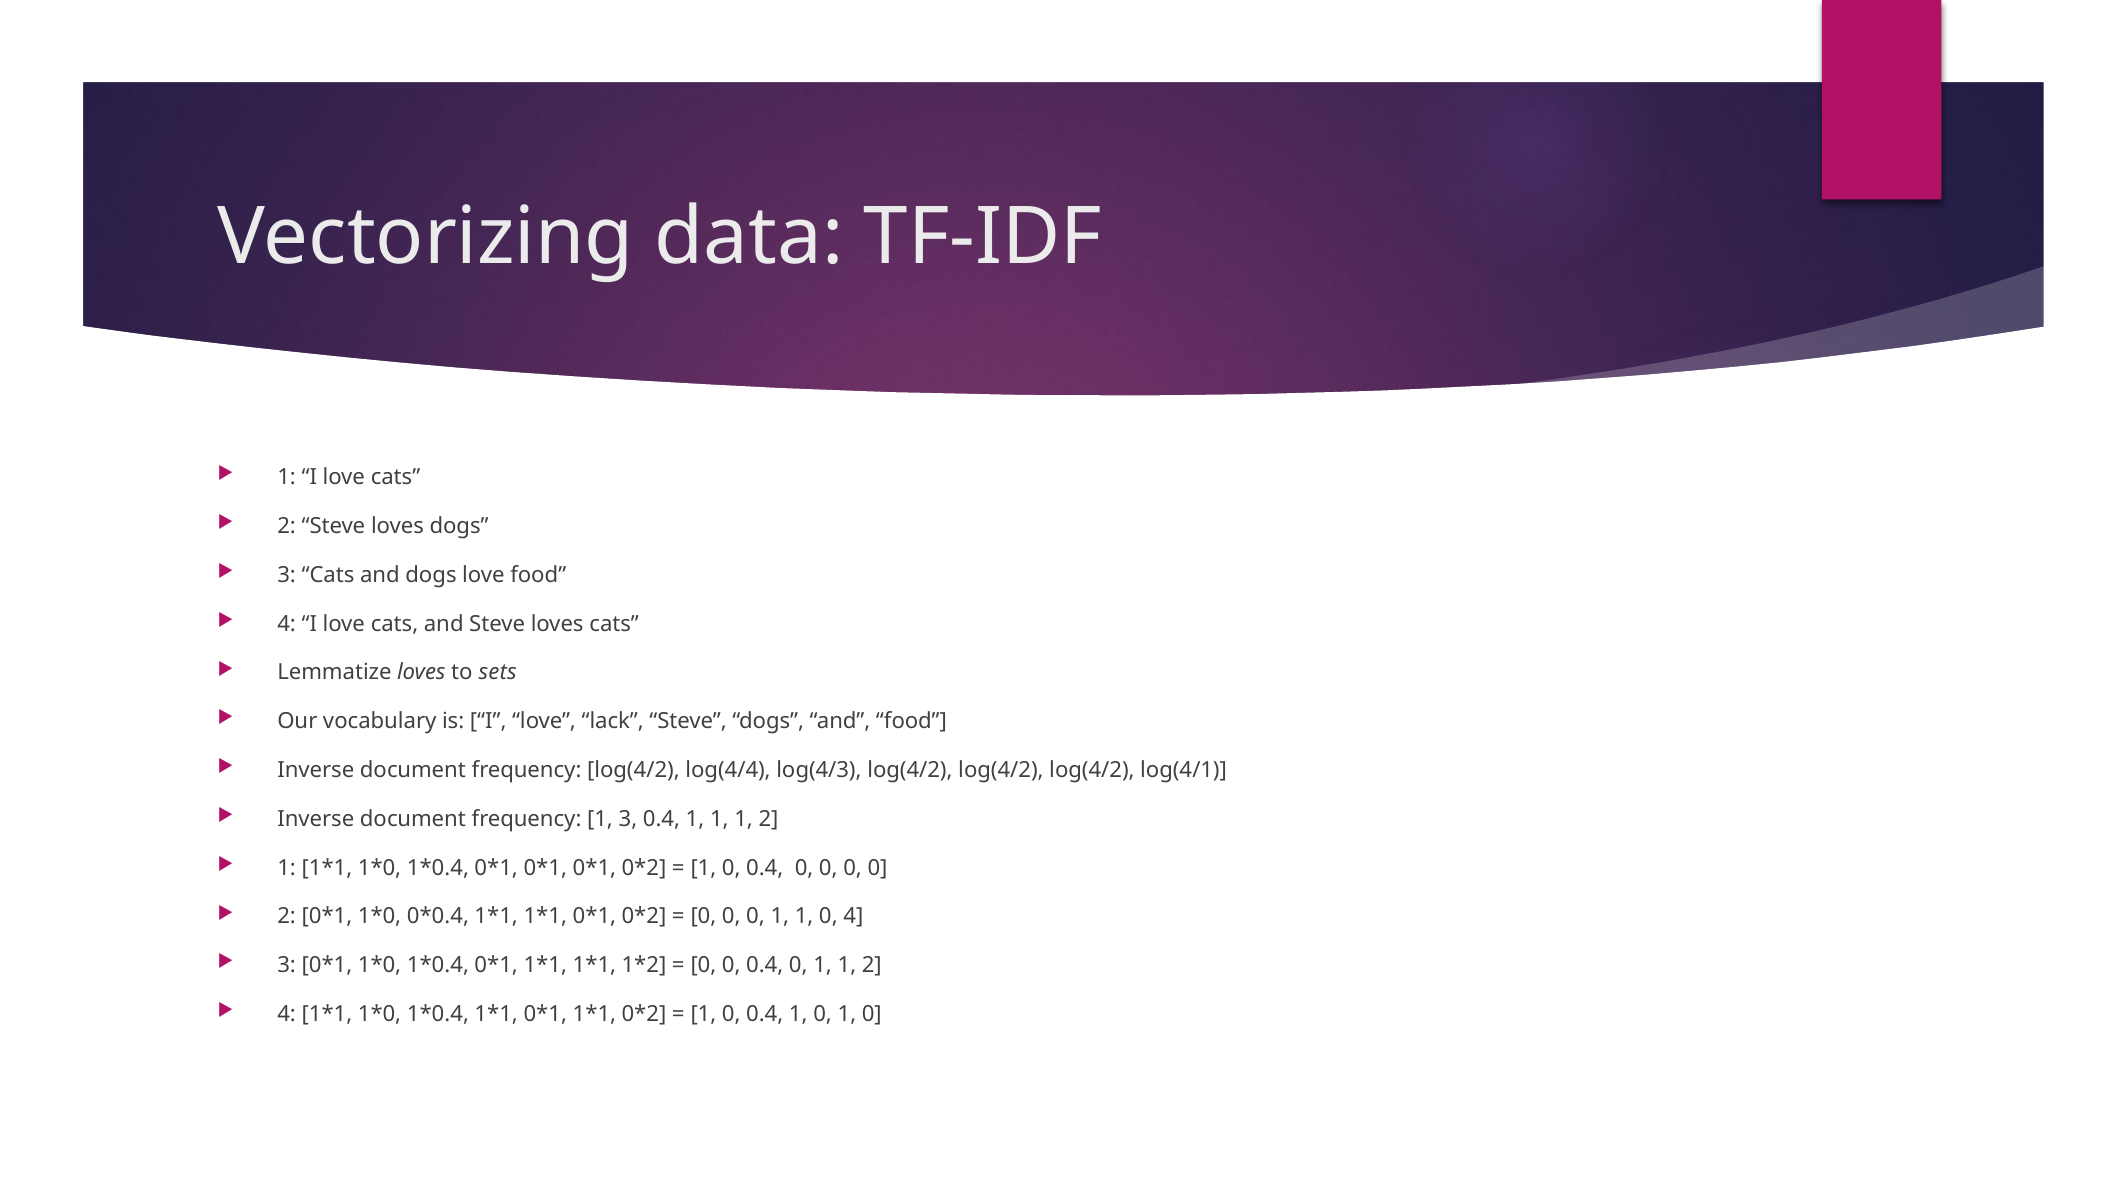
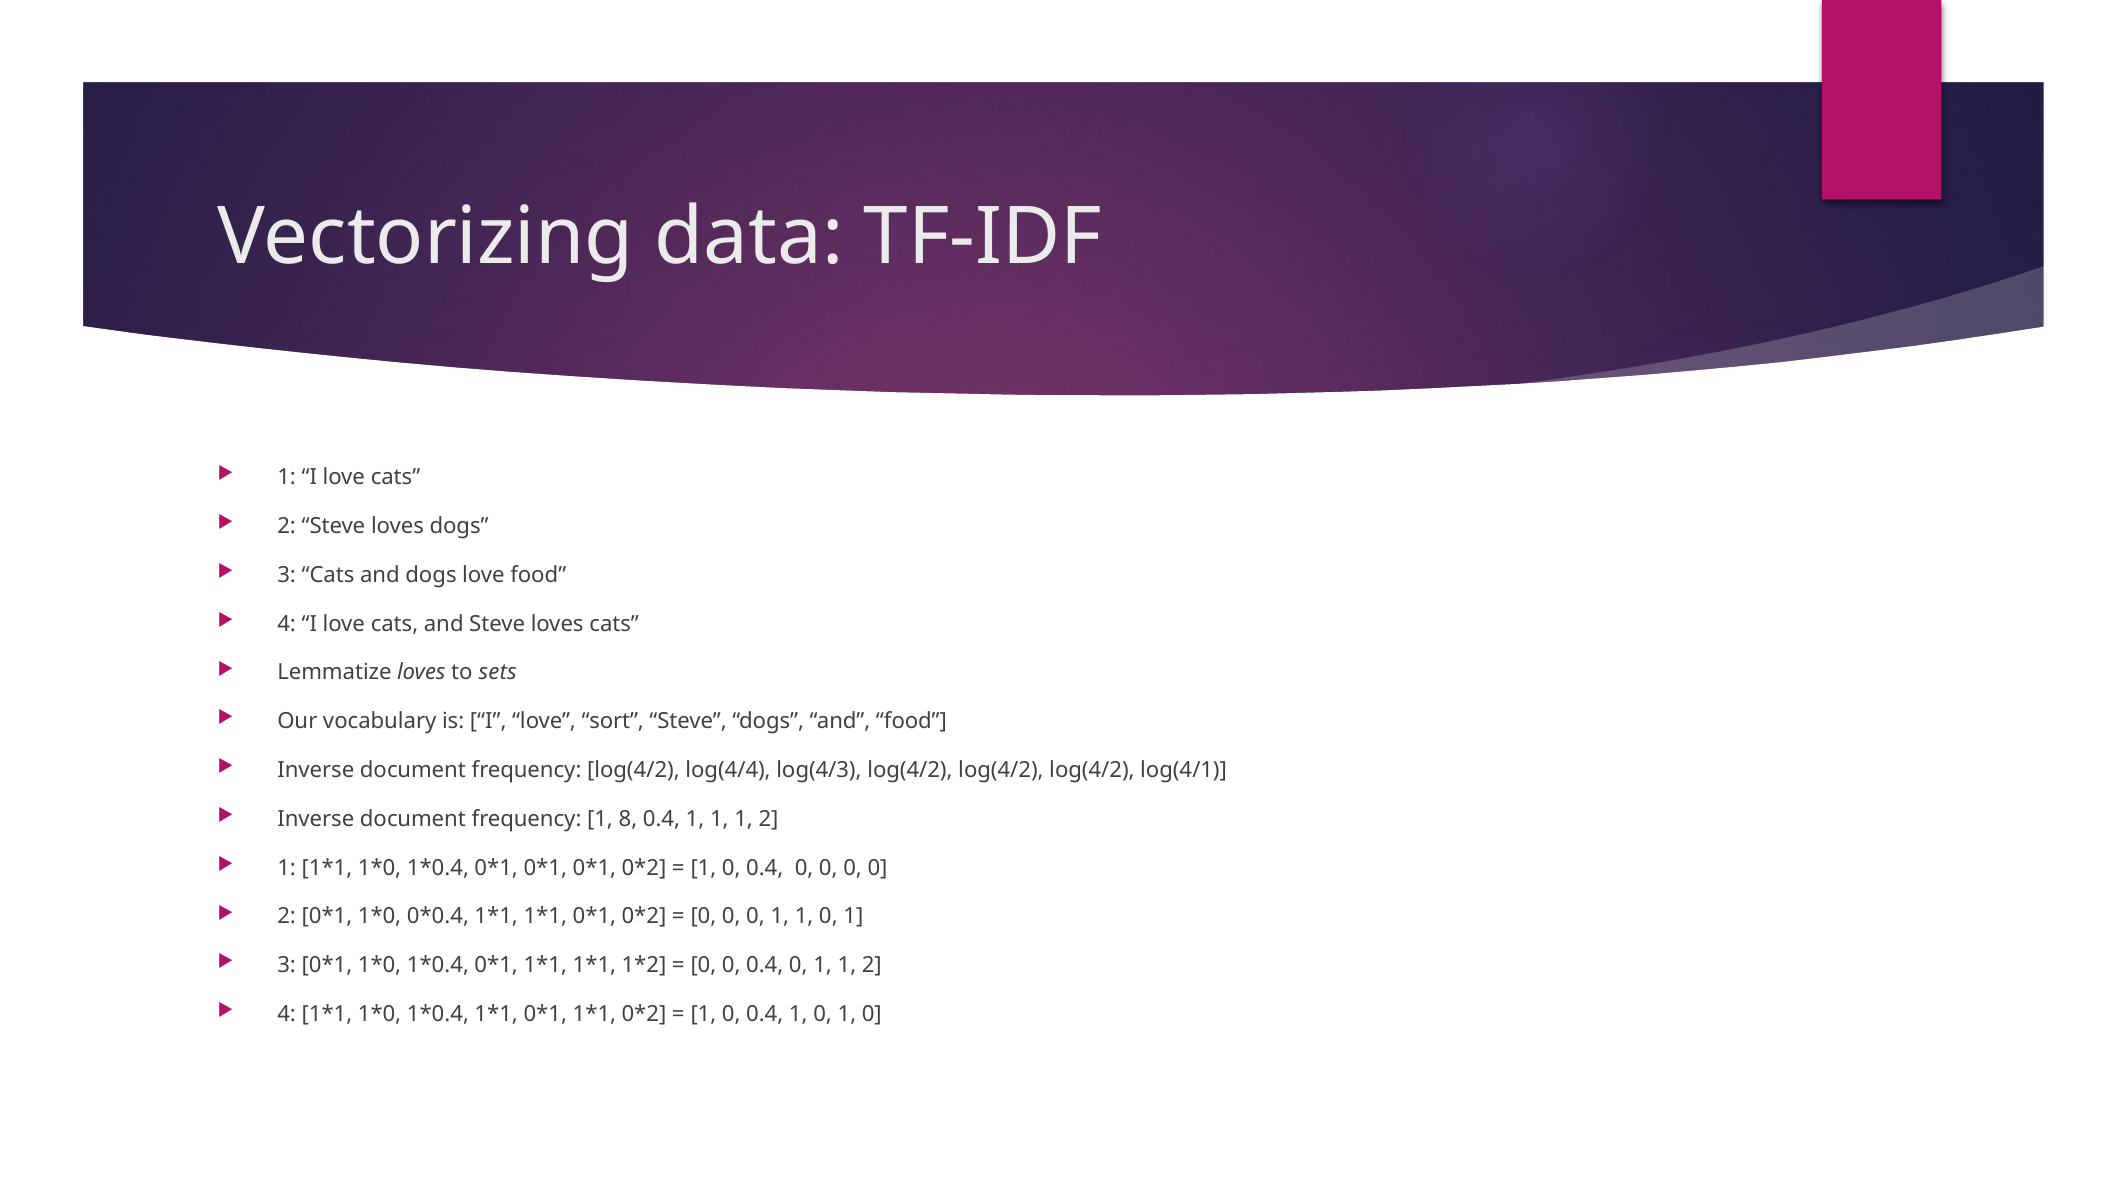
lack: lack -> sort (613, 721)
1 3: 3 -> 8 (628, 819)
1 1 0 4: 4 -> 1 (853, 917)
